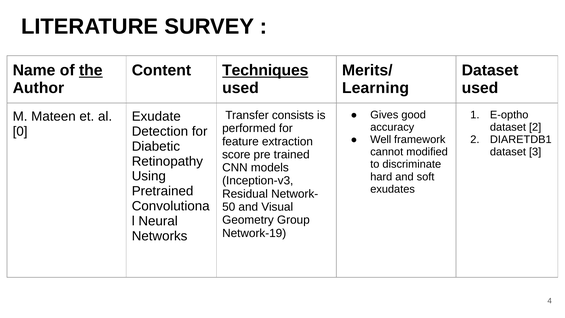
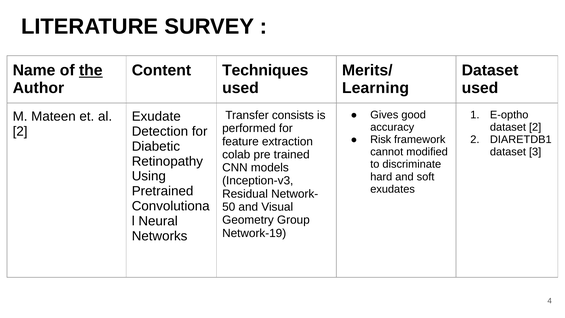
Techniques underline: present -> none (265, 70)
0: 0 -> 2 (20, 131)
Well: Well -> Risk (381, 140)
score: score -> colab (236, 155)
